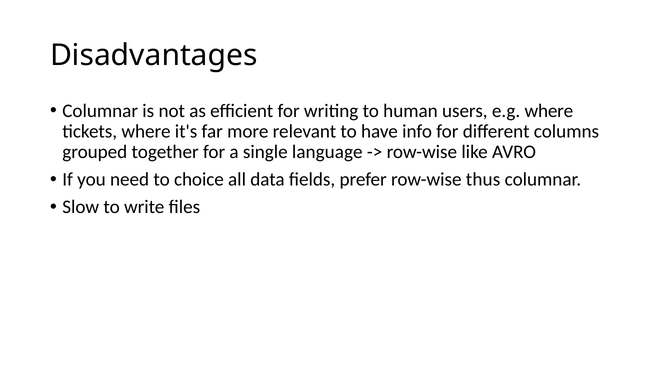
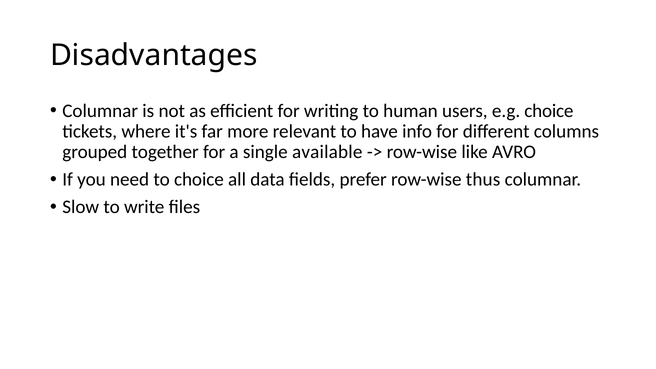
e.g where: where -> choice (549, 111)
language: language -> available (327, 152)
